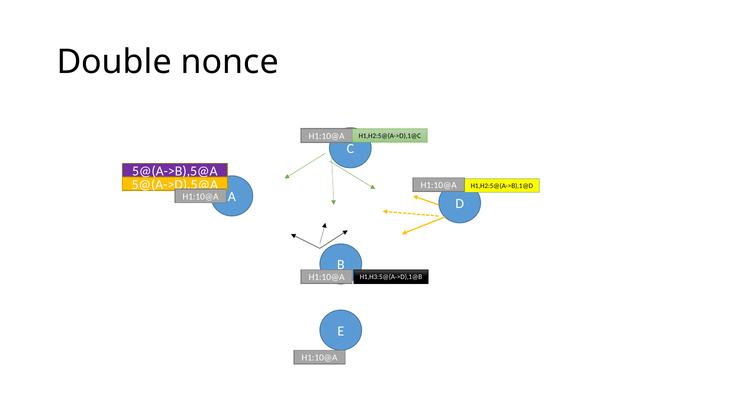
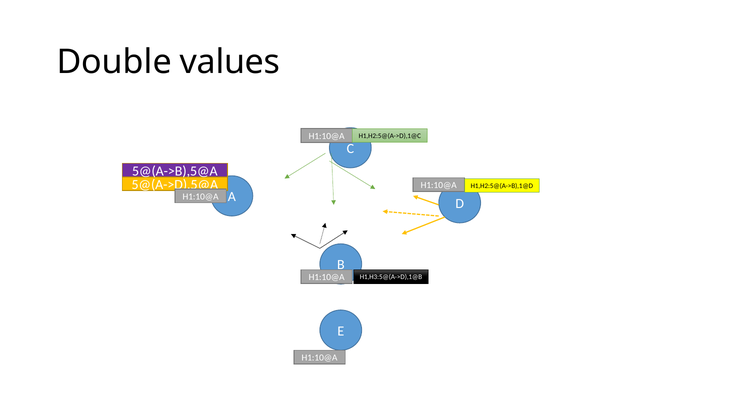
nonce: nonce -> values (230, 62)
